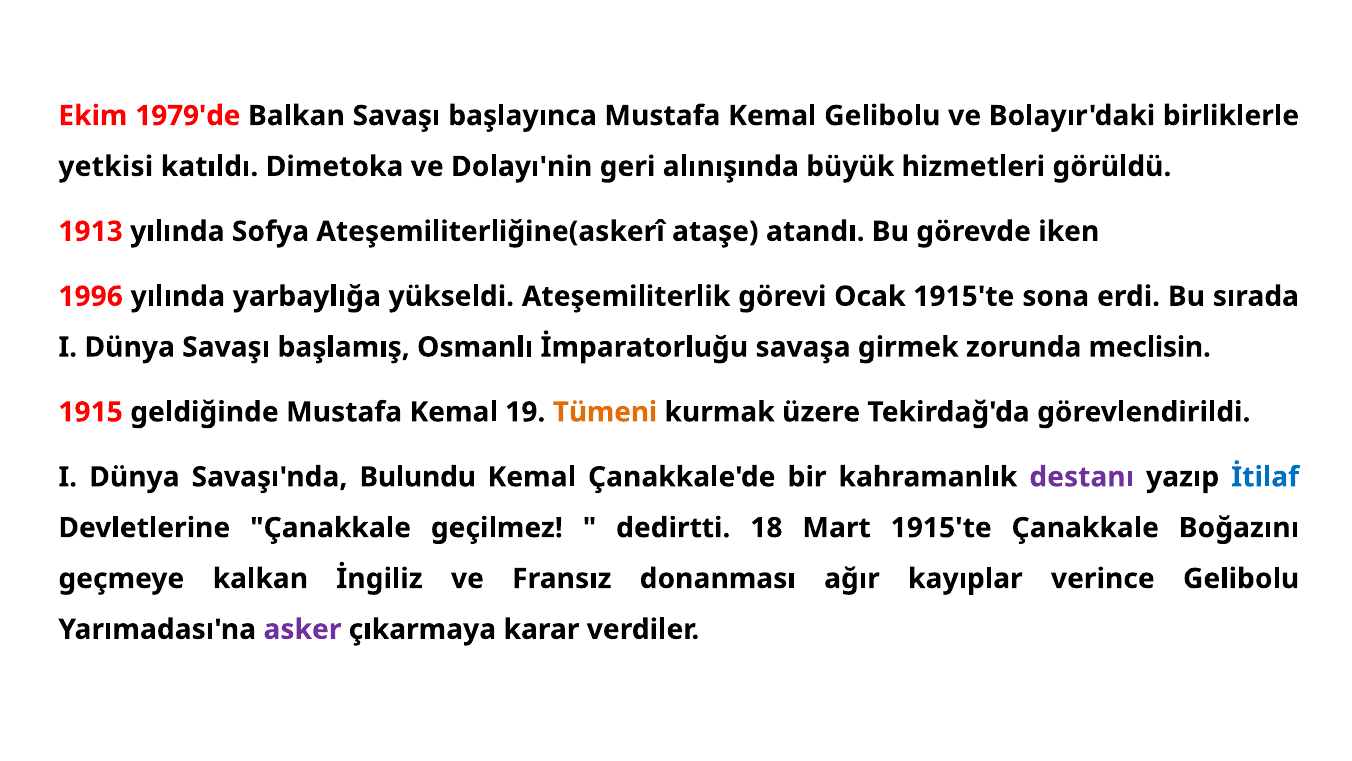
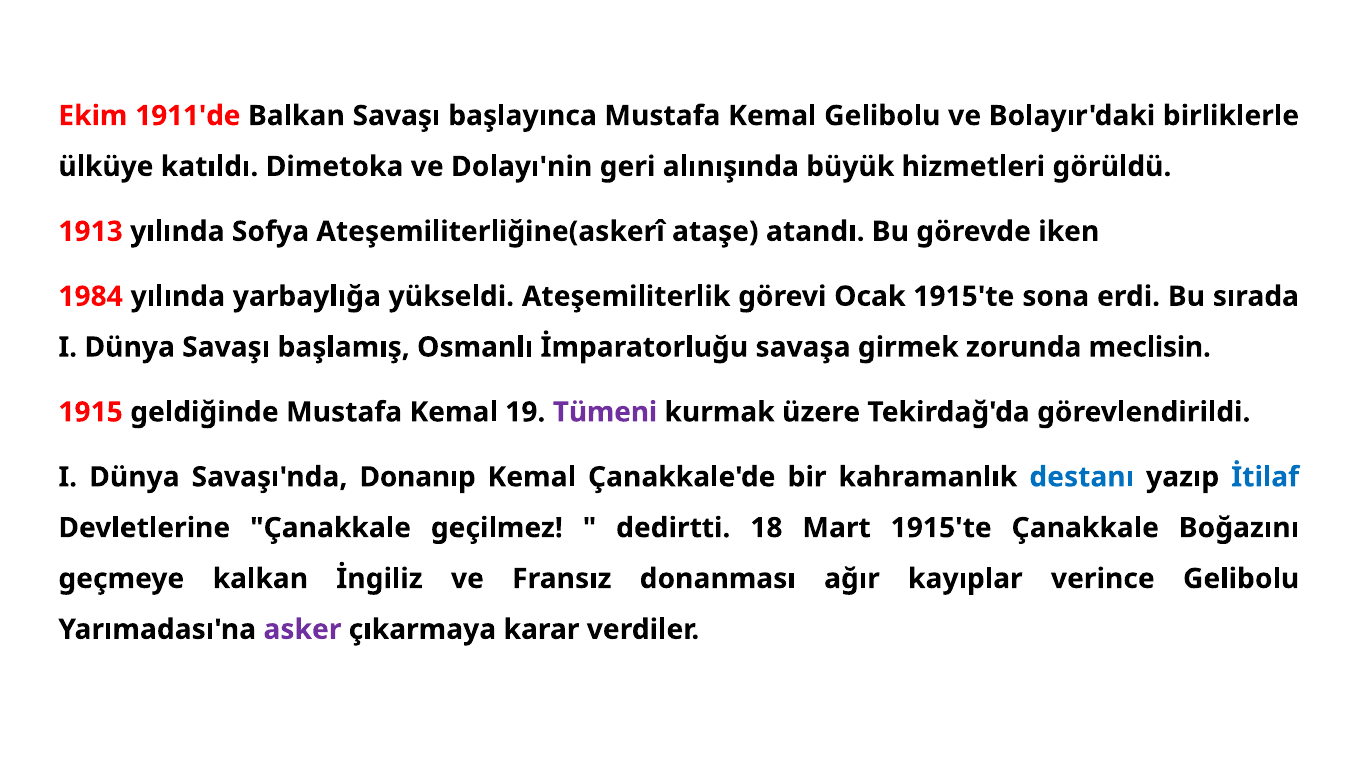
1979'de: 1979'de -> 1911'de (188, 116)
yetkisi: yetkisi -> ülküye (106, 167)
1996: 1996 -> 1984 (91, 296)
Tümeni colour: orange -> purple (605, 412)
Bulundu: Bulundu -> Donanıp (418, 477)
destanı colour: purple -> blue (1082, 477)
